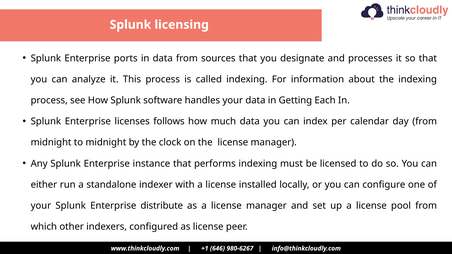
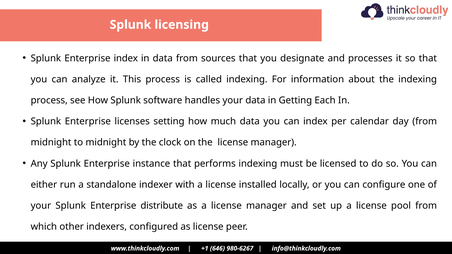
Enterprise ports: ports -> index (126, 58)
follows: follows -> setting (169, 122)
